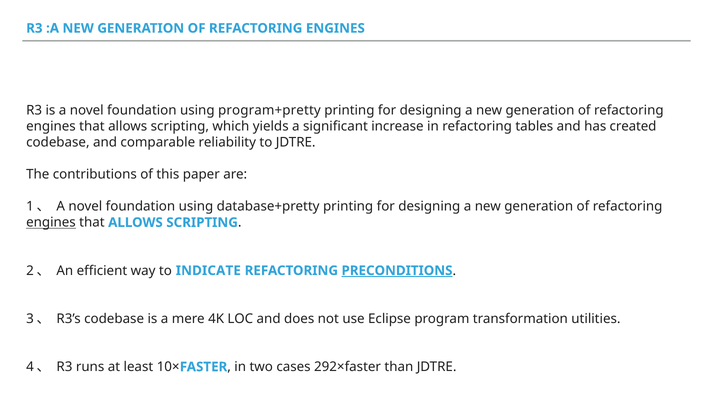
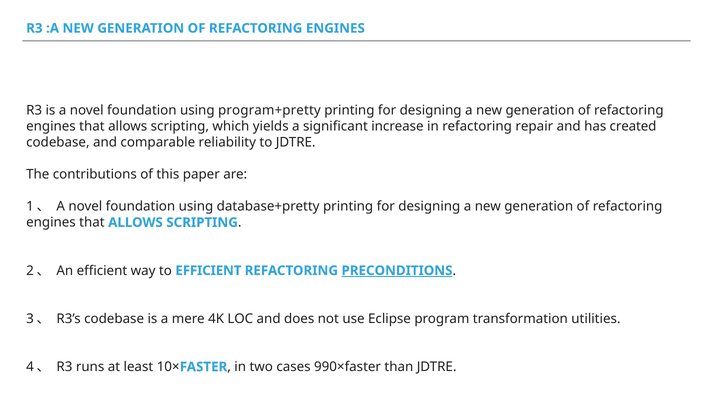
tables: tables -> repair (534, 126)
engines underline: present -> none (51, 223)
to INDICATE: INDICATE -> EFFICIENT (208, 271)
292×faster: 292×faster -> 990×faster (348, 367)
